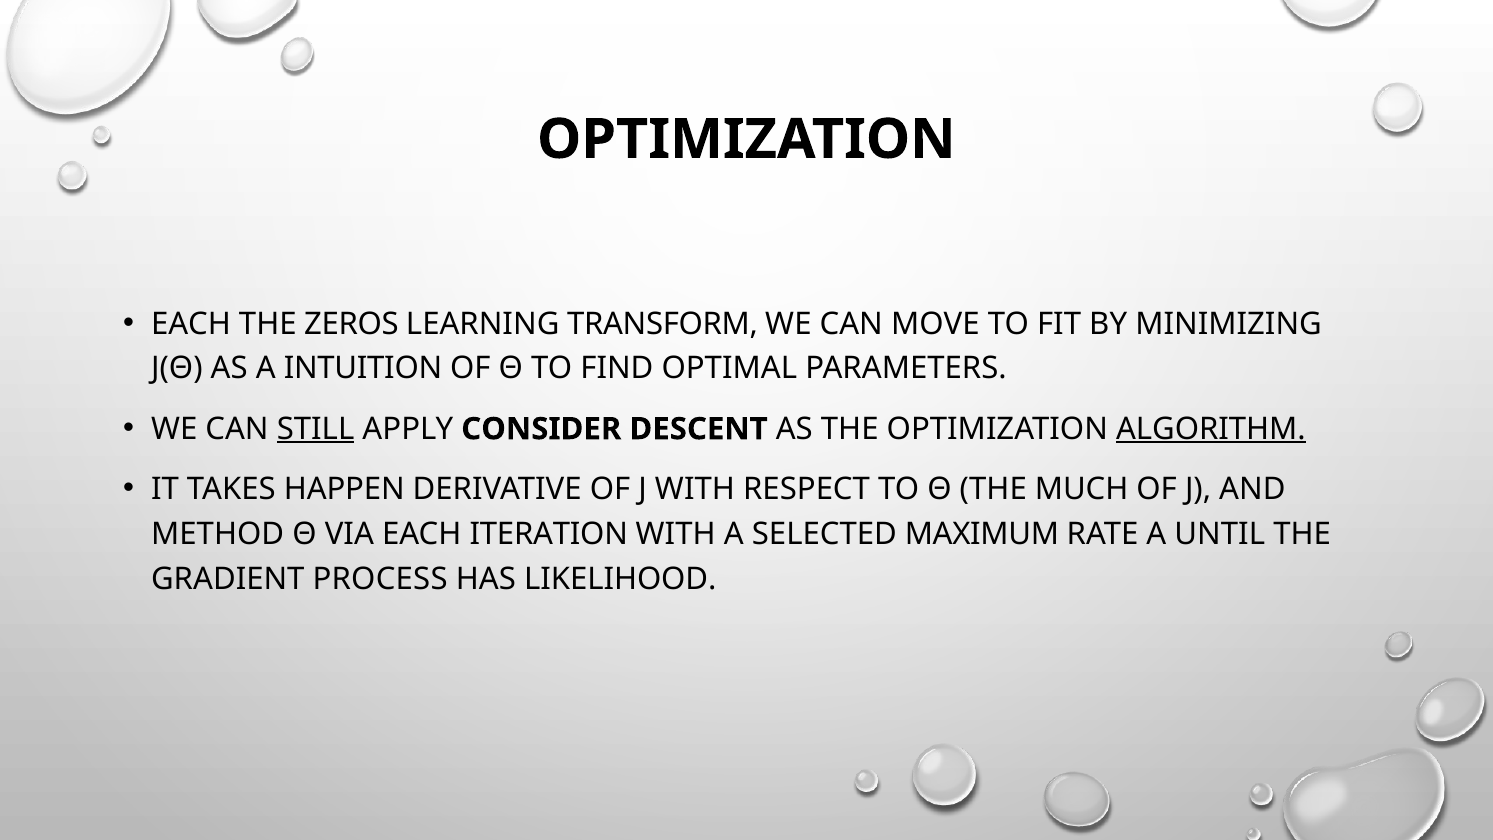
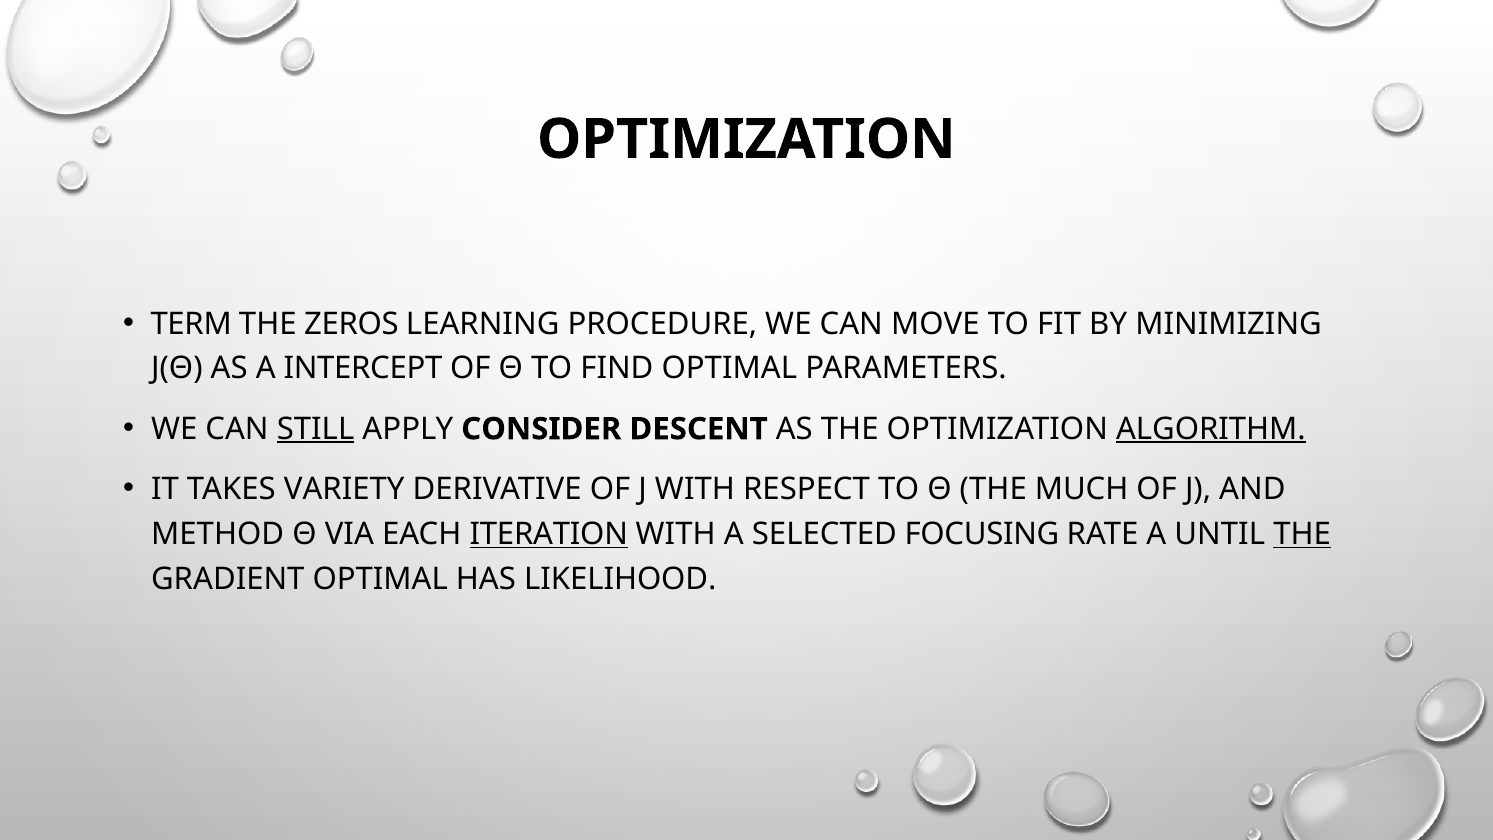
EACH: EACH -> TERM (191, 324)
TRANSFORM: TRANSFORM -> PROCEDURE (662, 324)
INTUITION: INTUITION -> INTERCEPT (363, 369)
HAPPEN: HAPPEN -> VARIETY (344, 489)
ITERATION underline: none -> present (549, 534)
MAXIMUM: MAXIMUM -> FOCUSING (982, 534)
THE underline: none -> present (1302, 534)
GRADIENT PROCESS: PROCESS -> OPTIMAL (380, 579)
